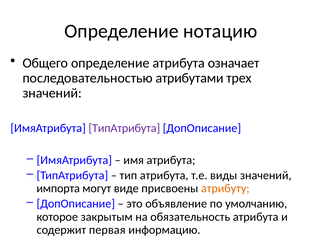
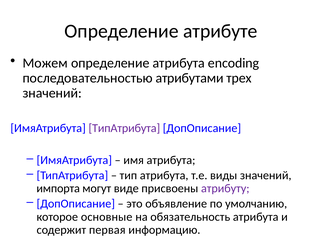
нотацию: нотацию -> атрибуте (220, 31)
Общего: Общего -> Можем (45, 63)
означает: означает -> encoding (234, 63)
атрибуту colour: orange -> purple (225, 189)
закрытым: закрытым -> основные (107, 217)
